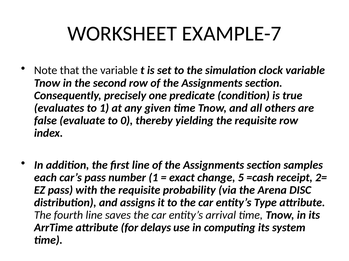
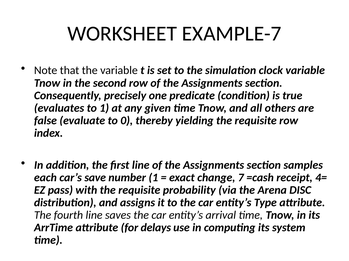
car’s pass: pass -> save (95, 178)
5: 5 -> 7 (241, 178)
2=: 2= -> 4= (321, 178)
